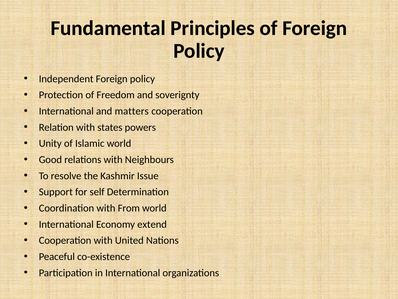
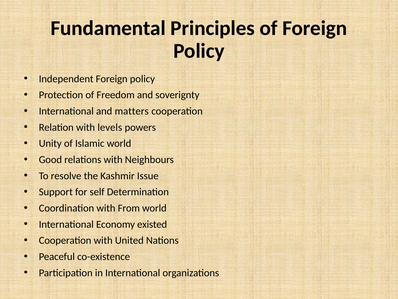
states: states -> levels (110, 127)
extend: extend -> existed (152, 224)
